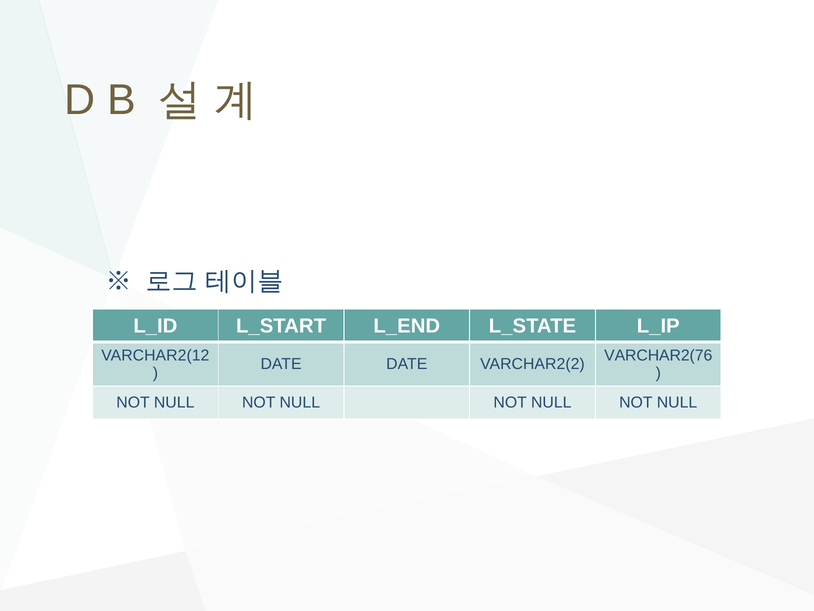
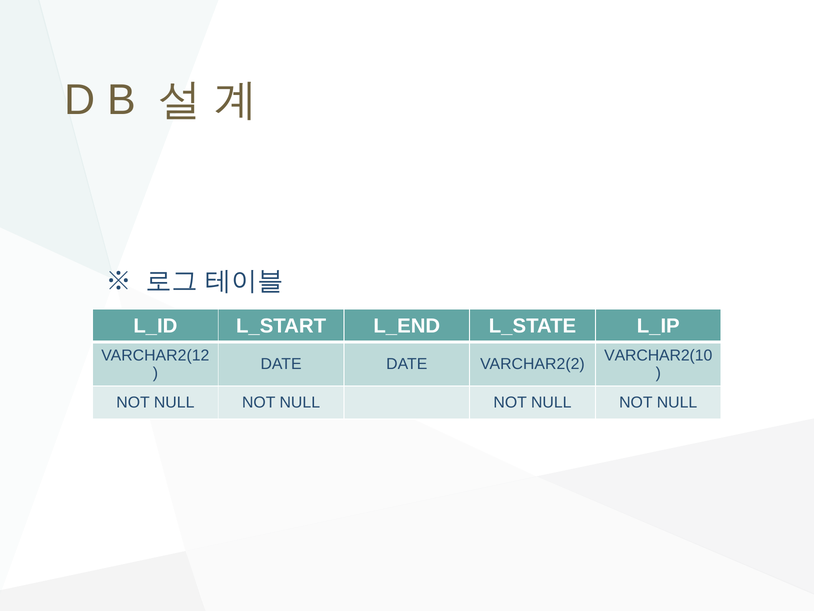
VARCHAR2(76: VARCHAR2(76 -> VARCHAR2(10 (658, 355)
